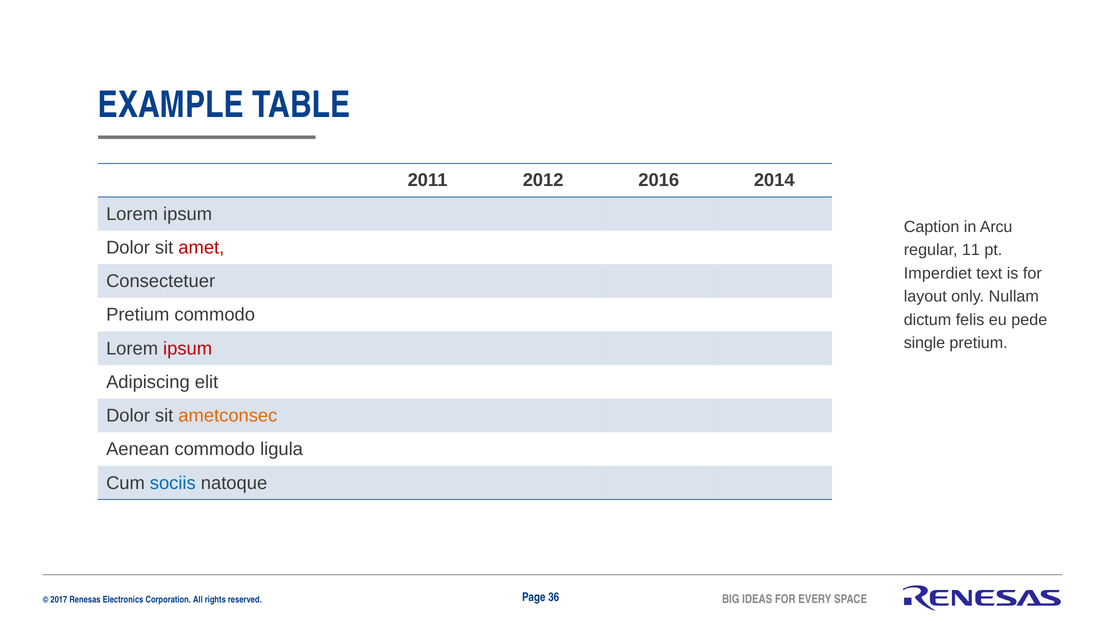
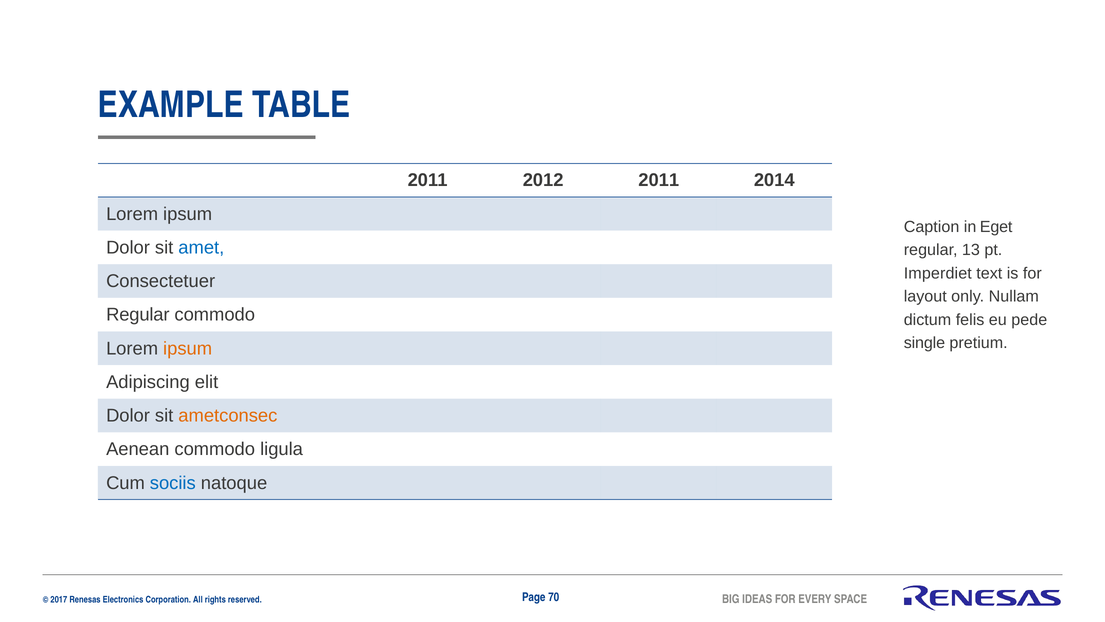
2012 2016: 2016 -> 2011 (659, 180)
Arcu: Arcu -> Eget (996, 227)
amet colour: red -> blue (201, 247)
11: 11 -> 13 (971, 250)
Pretium: Pretium -> Regular (138, 315)
ipsum colour: red -> orange (188, 348)
36: 36 -> 70 (554, 597)
